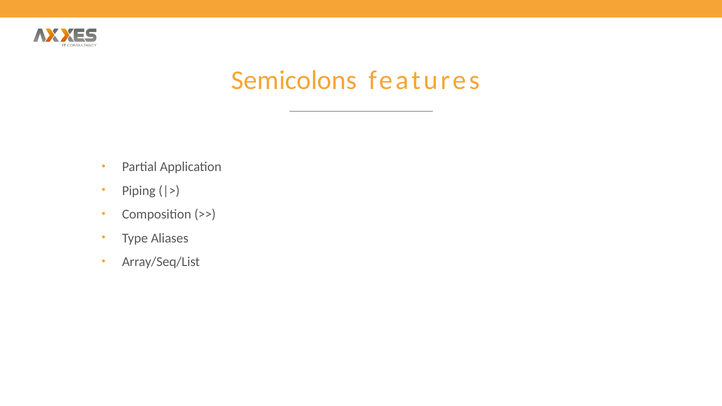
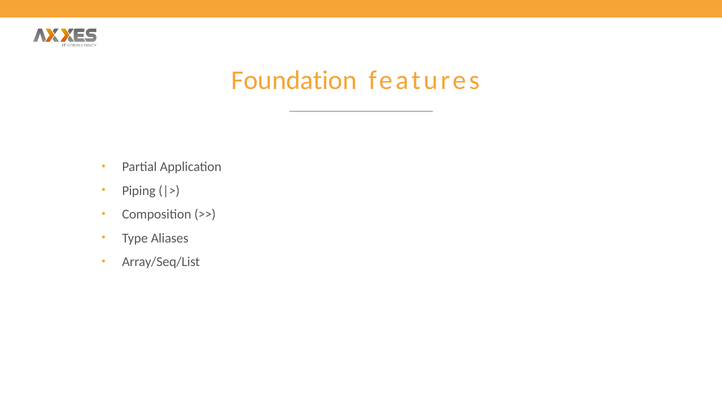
Semicolons: Semicolons -> Foundation (294, 80)
